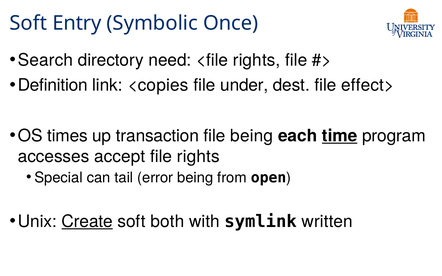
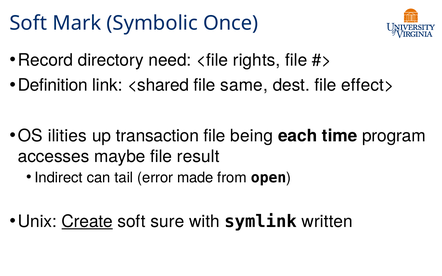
Entry: Entry -> Mark (77, 23)
Search: Search -> Record (46, 60)
<copies: <copies -> <shared (158, 85)
under: under -> same (244, 85)
times: times -> ilities (67, 136)
time underline: present -> none (340, 136)
accept: accept -> maybe (120, 156)
file rights: rights -> result (198, 156)
Special: Special -> Indirect (59, 178)
error being: being -> made (195, 178)
both: both -> sure (167, 222)
